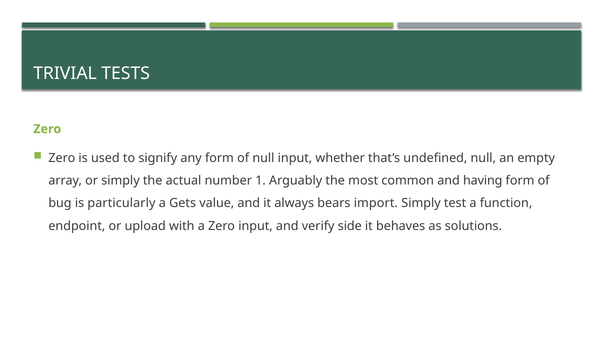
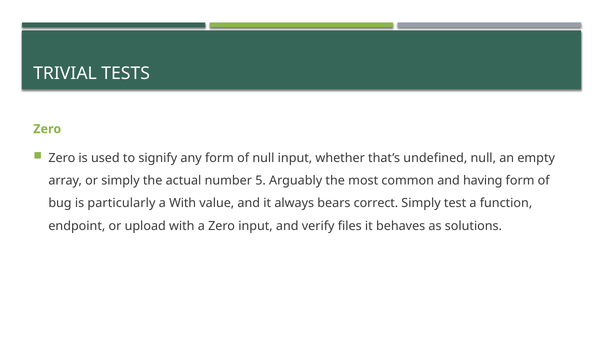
1: 1 -> 5 (261, 181)
a Gets: Gets -> With (183, 203)
import: import -> correct (376, 203)
side: side -> files (350, 226)
